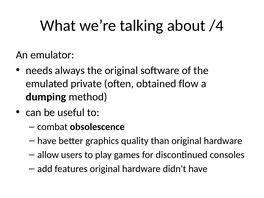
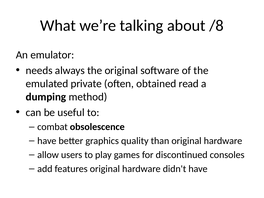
/4: /4 -> /8 (216, 26)
flow: flow -> read (189, 84)
